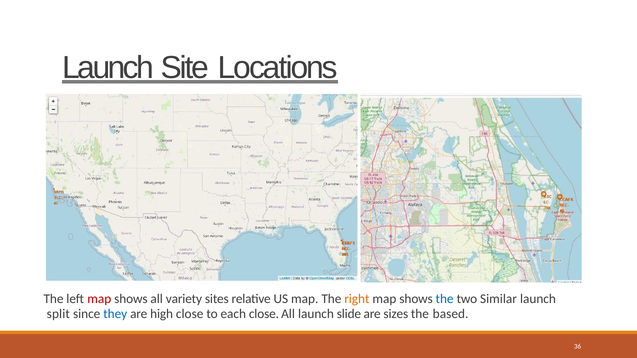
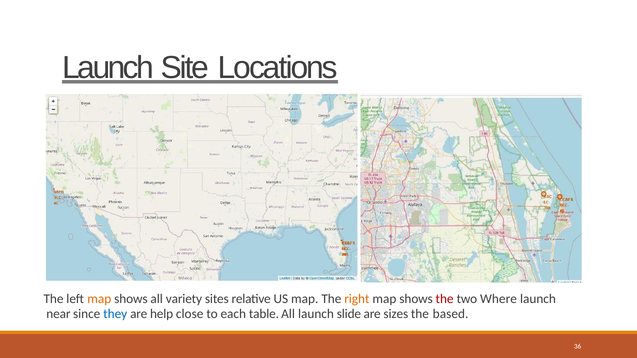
map colour: red -> orange (99, 299)
the colour: blue -> red (445, 299)
Similar: Similar -> Where (498, 299)
split: split -> near (58, 314)
high: high -> help (162, 314)
each close: close -> table (264, 314)
